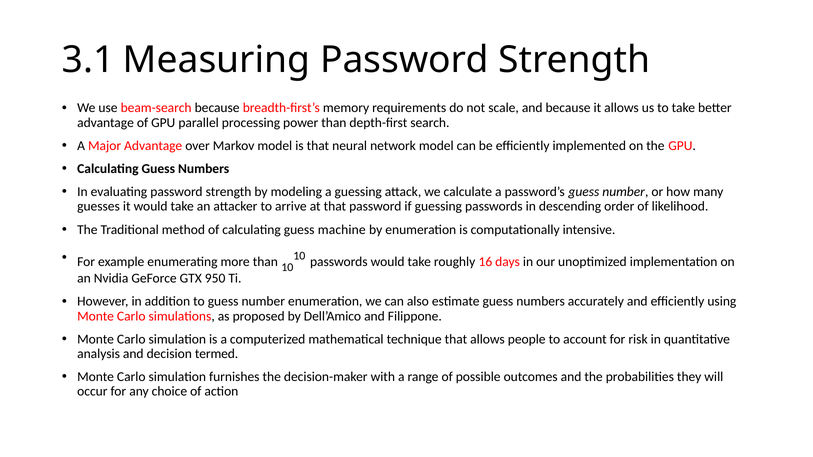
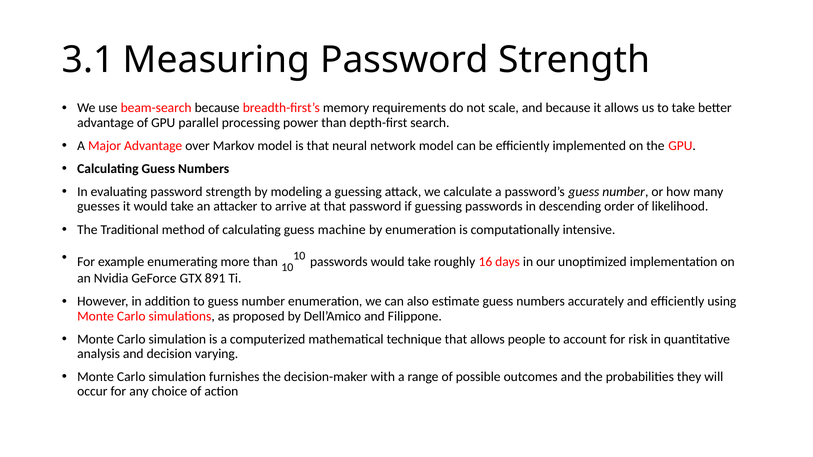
950: 950 -> 891 (215, 279)
termed: termed -> varying (217, 354)
